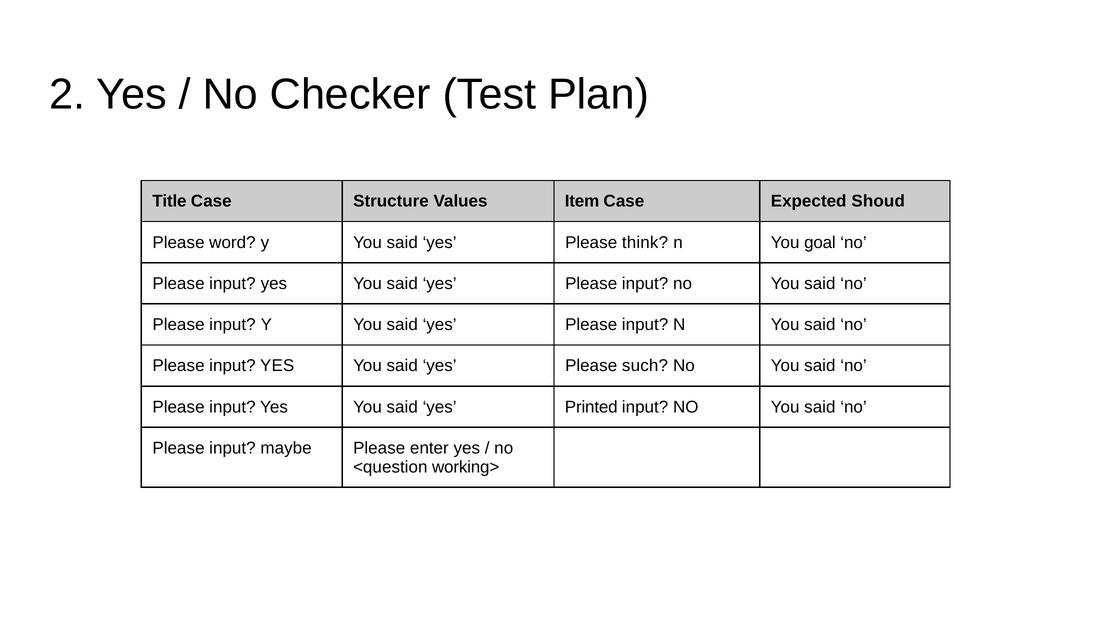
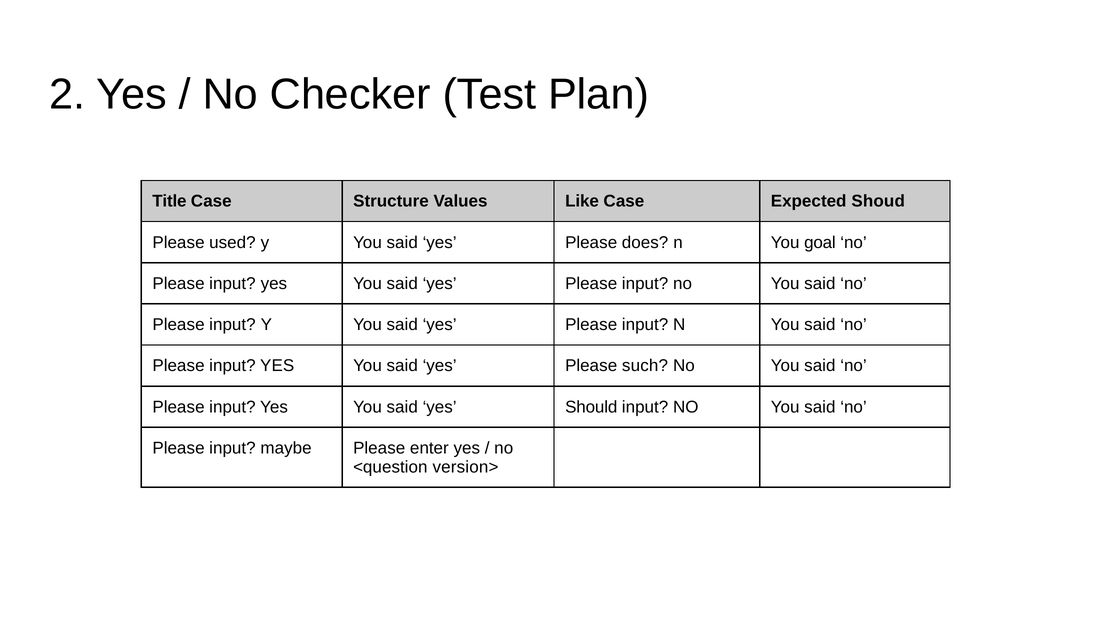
Item: Item -> Like (582, 201)
word: word -> used (232, 242)
think: think -> does (645, 242)
Printed: Printed -> Should (591, 407)
working>: working> -> version> (465, 467)
